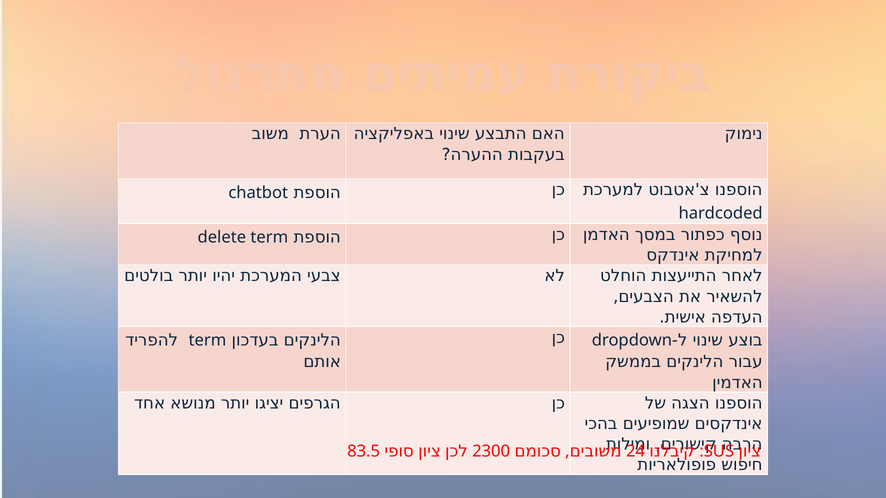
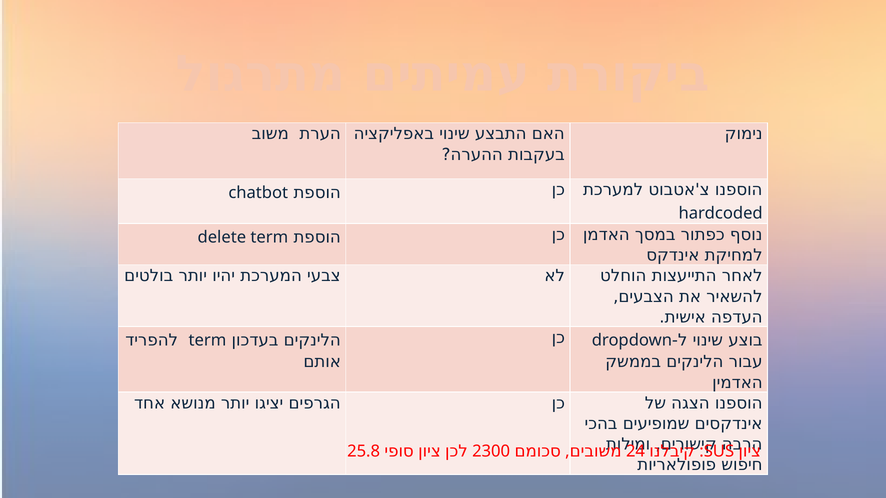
83.5: 83.5 -> 25.8 (364, 451)
